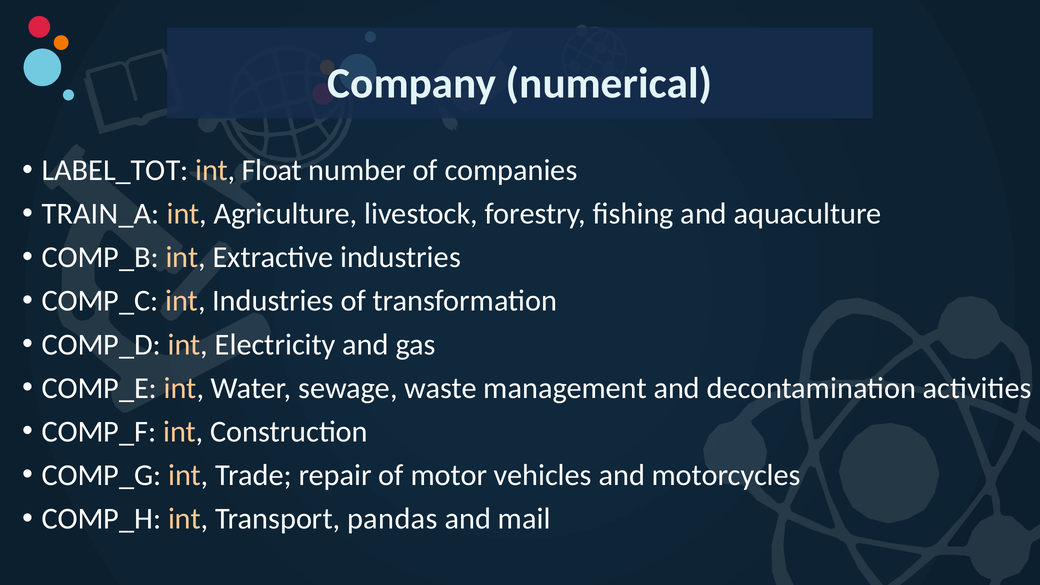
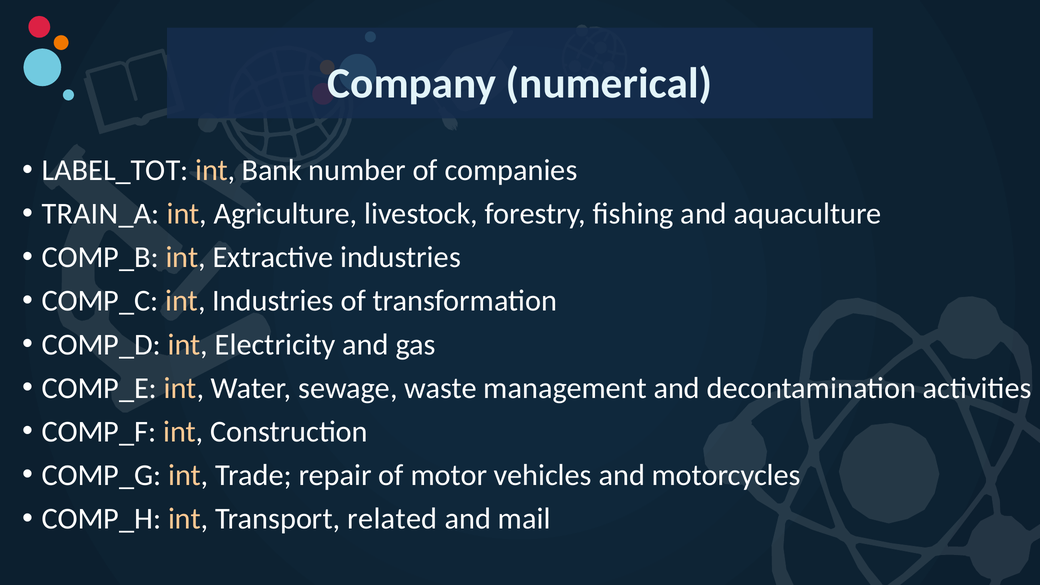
Float: Float -> Bank (272, 170)
pandas: pandas -> related (392, 519)
